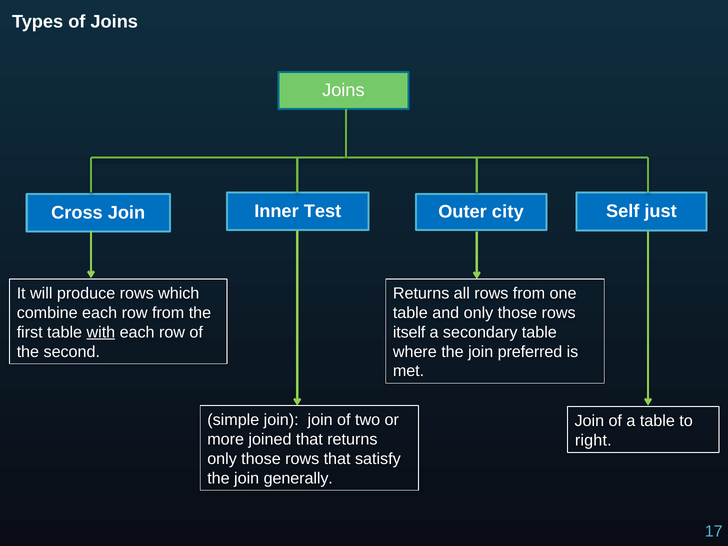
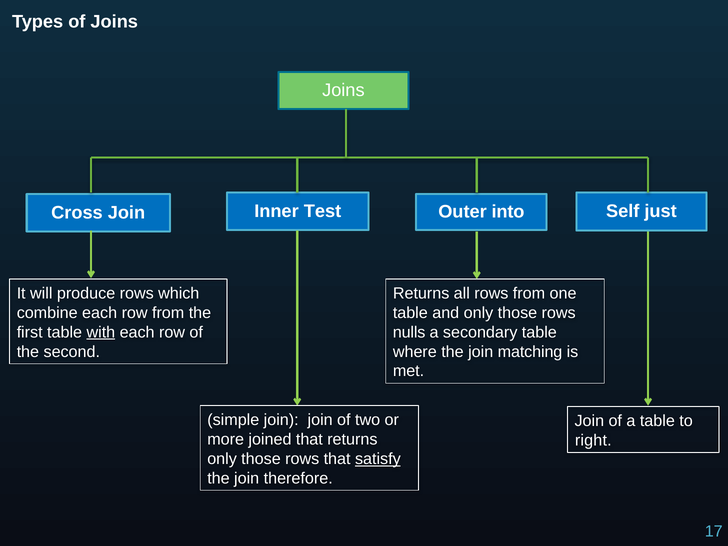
city: city -> into (508, 212)
itself: itself -> nulls (409, 332)
preferred: preferred -> matching (530, 352)
satisfy underline: none -> present (378, 459)
generally: generally -> therefore (298, 478)
